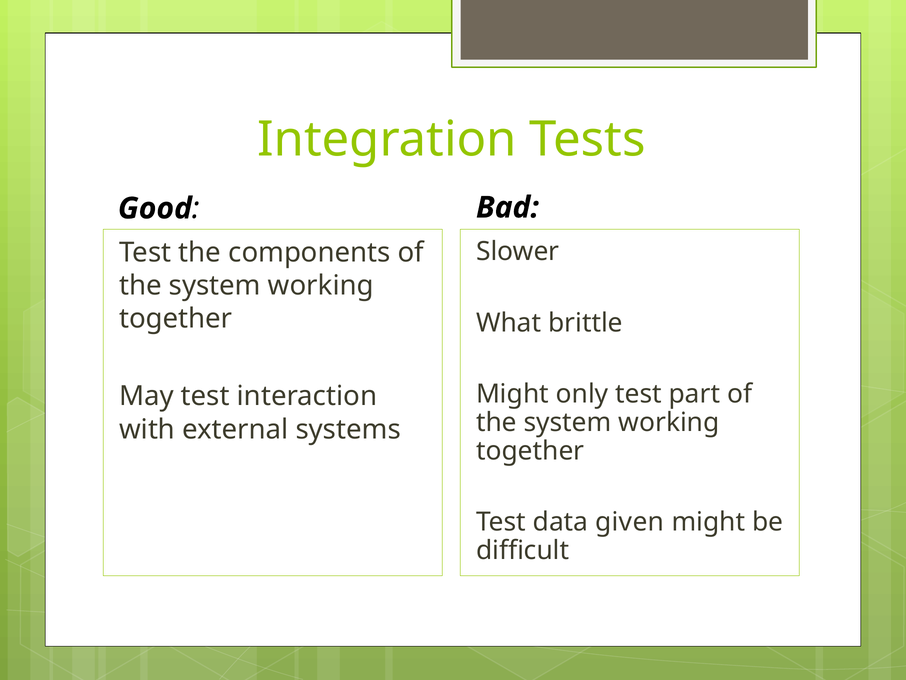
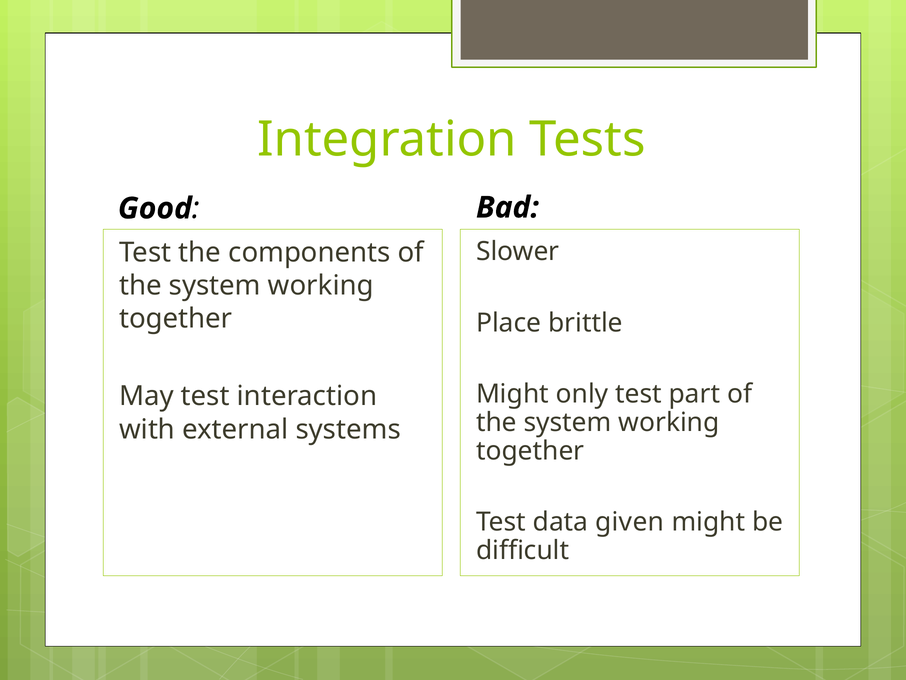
What: What -> Place (509, 323)
